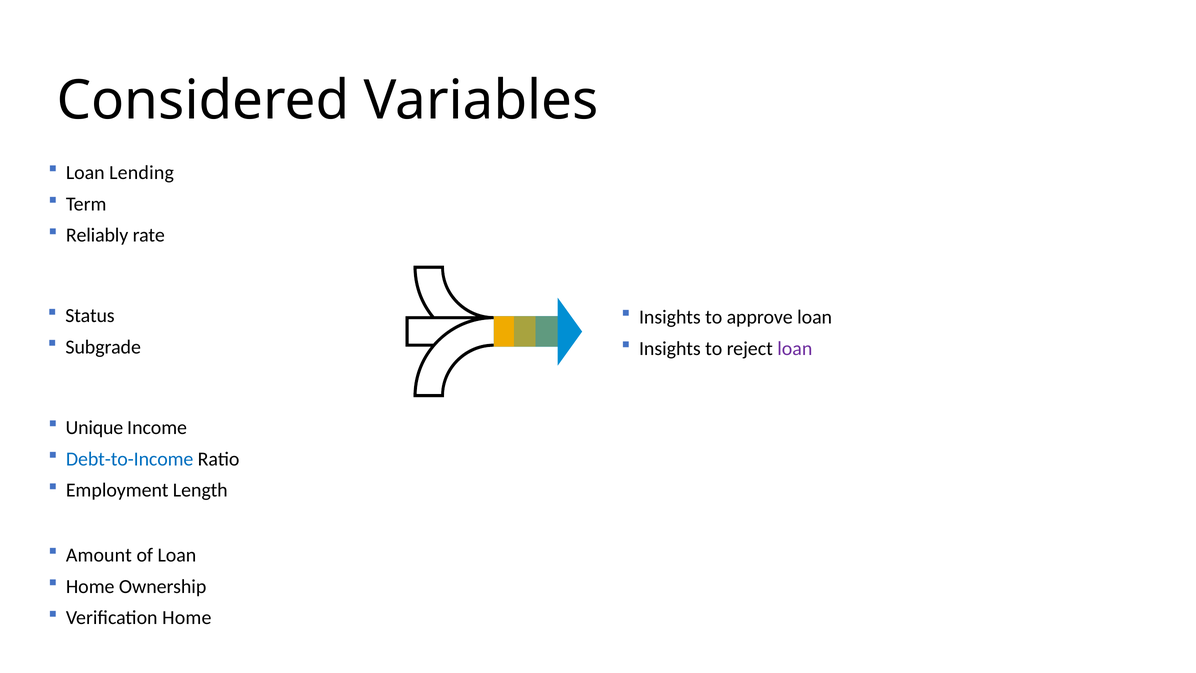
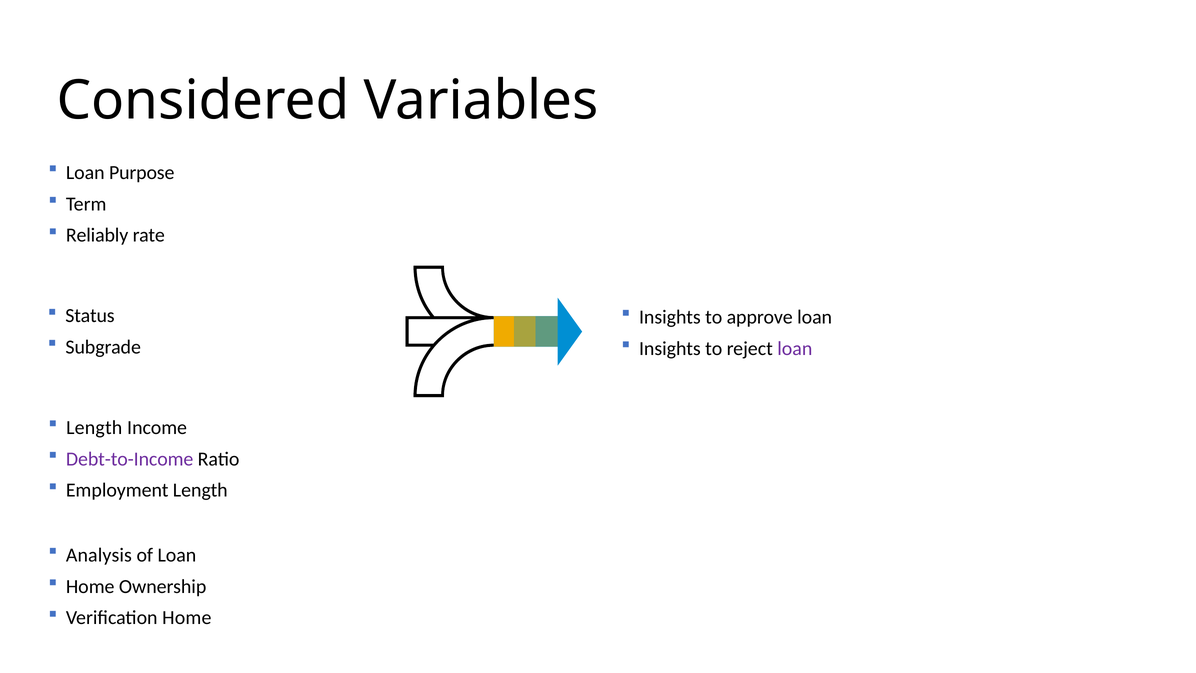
Lending: Lending -> Purpose (142, 173)
Unique: Unique -> Length (94, 427)
Debt-to-Income colour: blue -> purple (130, 459)
Amount: Amount -> Analysis (99, 555)
